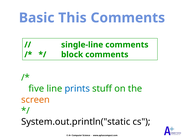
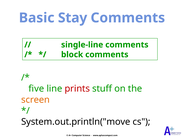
This: This -> Stay (73, 18)
prints colour: blue -> red (77, 89)
System.out.println("static: System.out.println("static -> System.out.println("move (76, 122)
